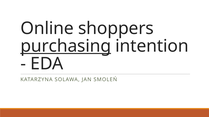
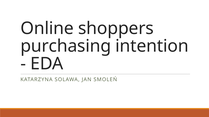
purchasing underline: present -> none (66, 46)
